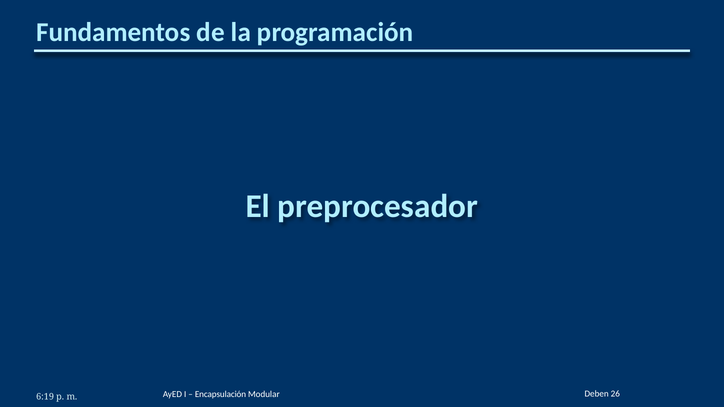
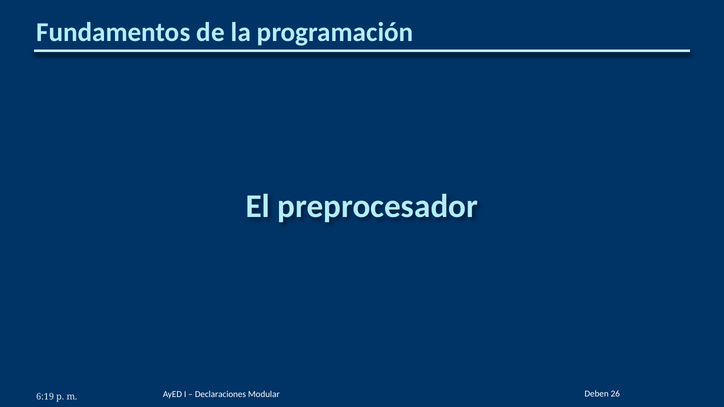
Encapsulación: Encapsulación -> Declaraciones (220, 394)
